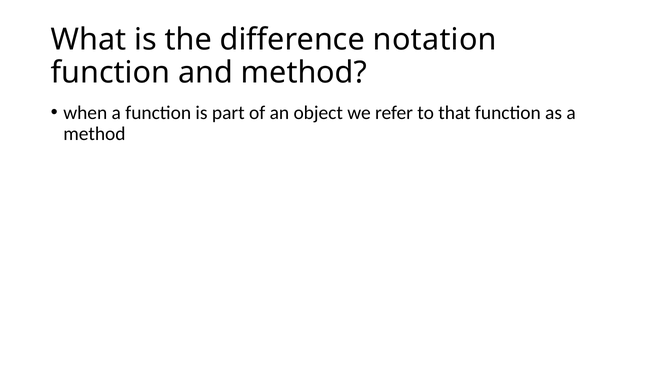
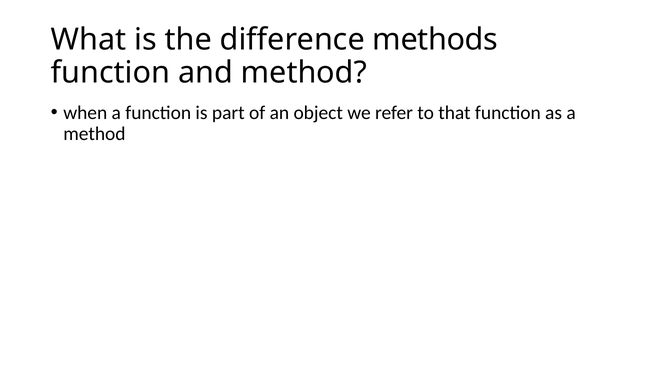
notation: notation -> methods (435, 40)
